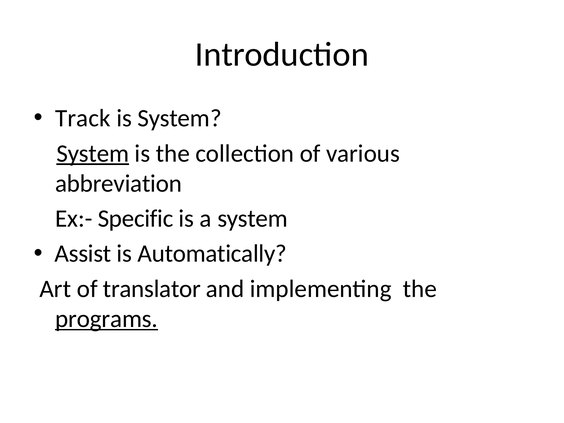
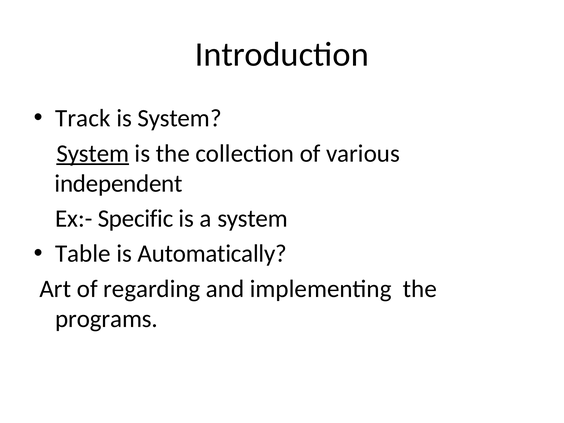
abbreviation: abbreviation -> independent (119, 184)
Assist: Assist -> Table (83, 254)
translator: translator -> regarding (152, 289)
programs underline: present -> none (106, 319)
